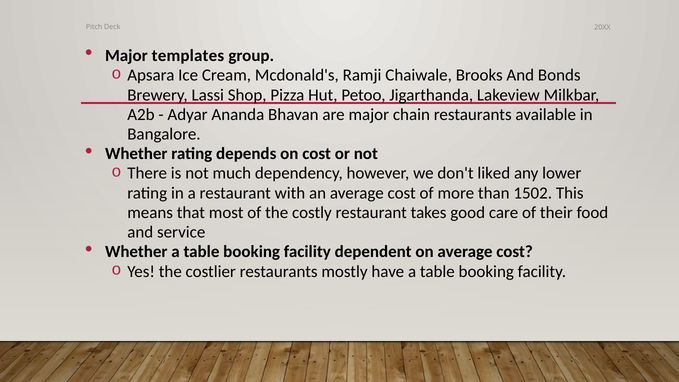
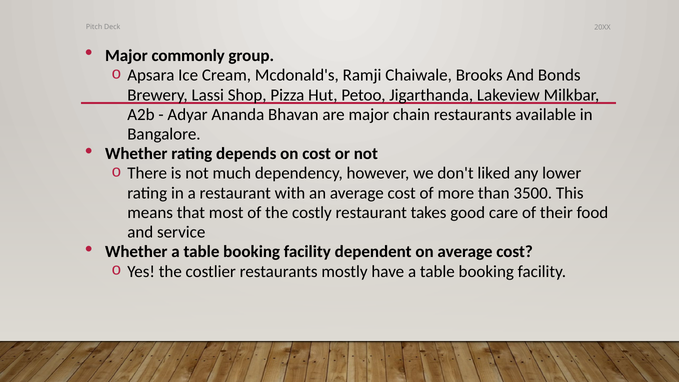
templates: templates -> commonly (188, 56)
1502: 1502 -> 3500 (533, 193)
